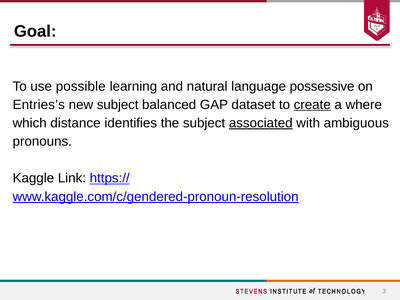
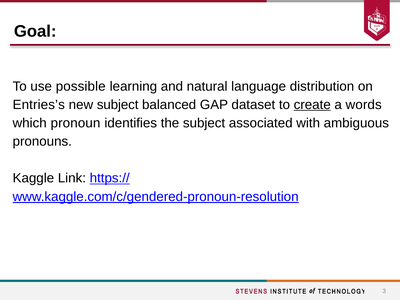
possessive: possessive -> distribution (322, 86)
where: where -> words (364, 105)
distance: distance -> pronoun (75, 123)
associated underline: present -> none (261, 123)
